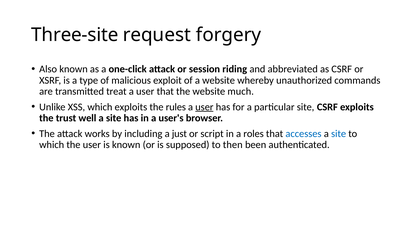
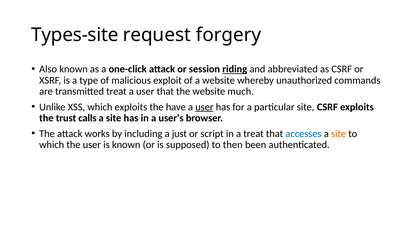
Three-site: Three-site -> Types-site (75, 35)
riding underline: none -> present (235, 69)
rules: rules -> have (176, 107)
well: well -> calls (87, 118)
a roles: roles -> treat (254, 133)
site colour: blue -> orange (339, 133)
